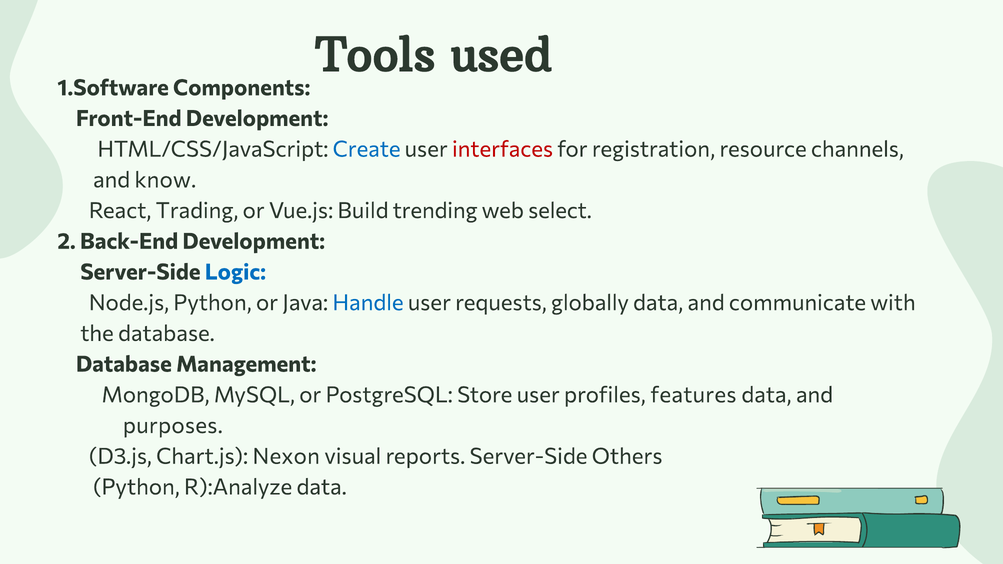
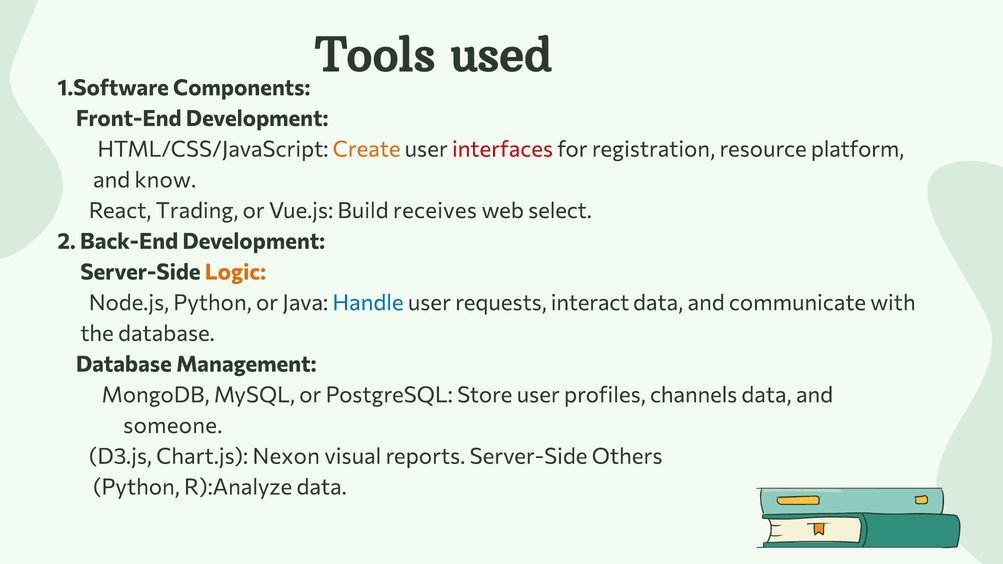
Create colour: blue -> orange (367, 149)
channels: channels -> platform (857, 149)
trending: trending -> receives (435, 211)
Logic colour: blue -> orange (235, 272)
globally: globally -> interact (590, 303)
features: features -> channels (694, 395)
purposes: purposes -> someone (173, 426)
